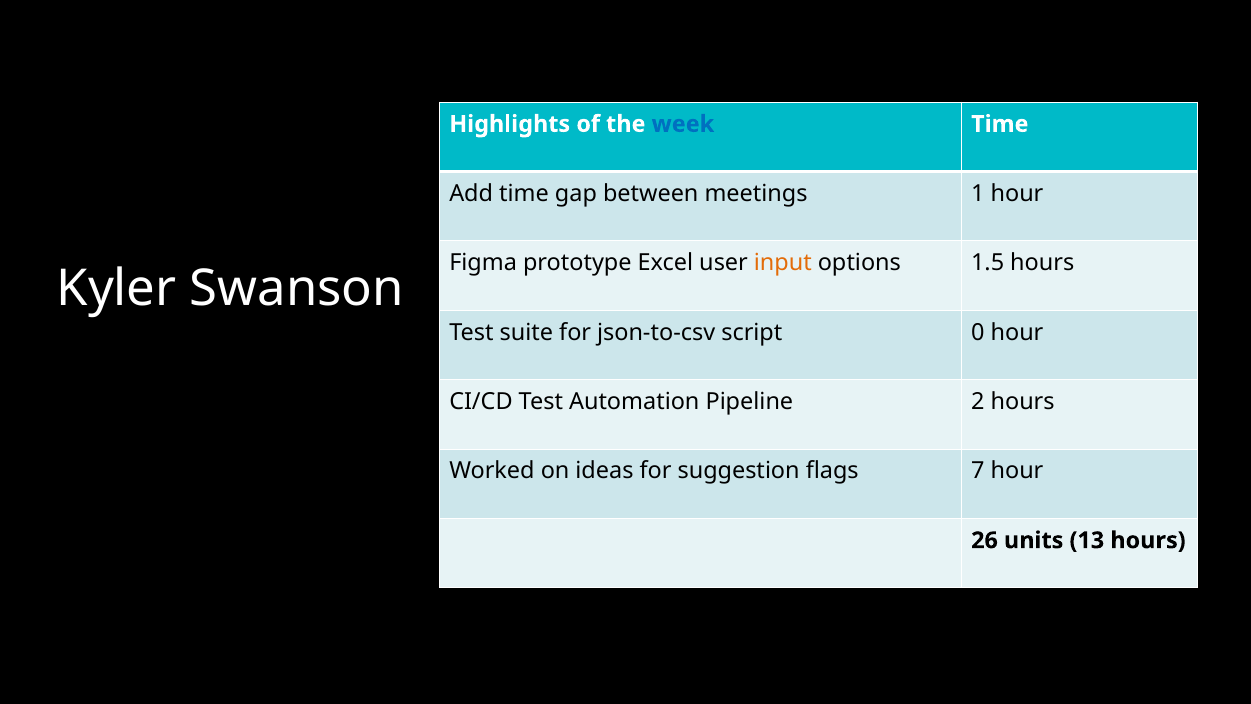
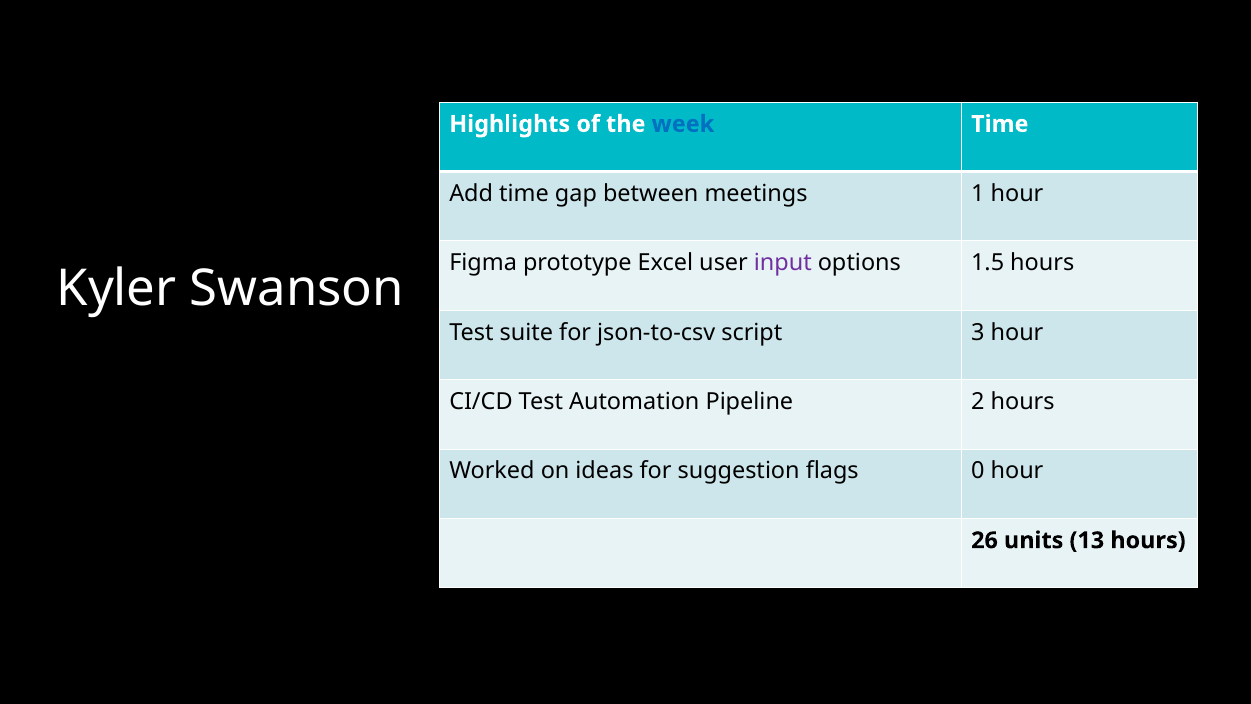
input colour: orange -> purple (783, 263)
0: 0 -> 3 (978, 332)
7: 7 -> 0 (978, 471)
